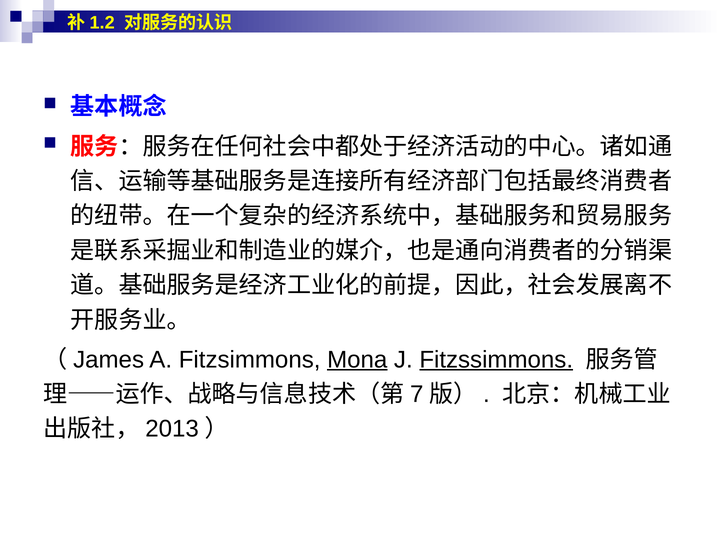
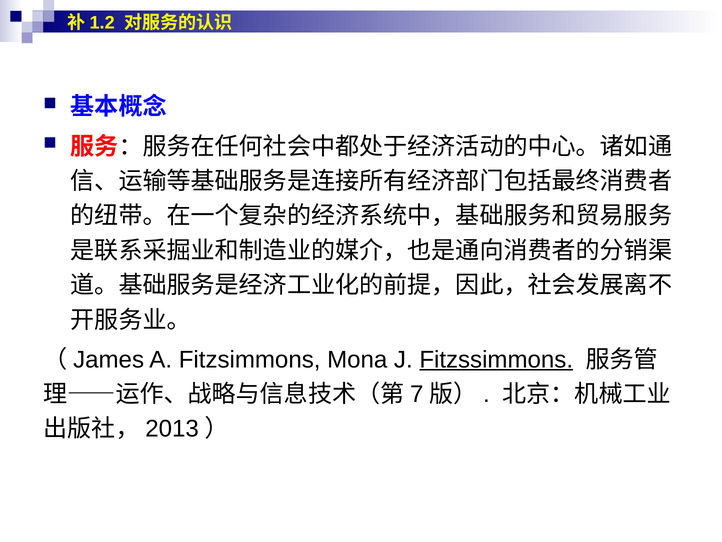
Mona underline: present -> none (357, 359)
